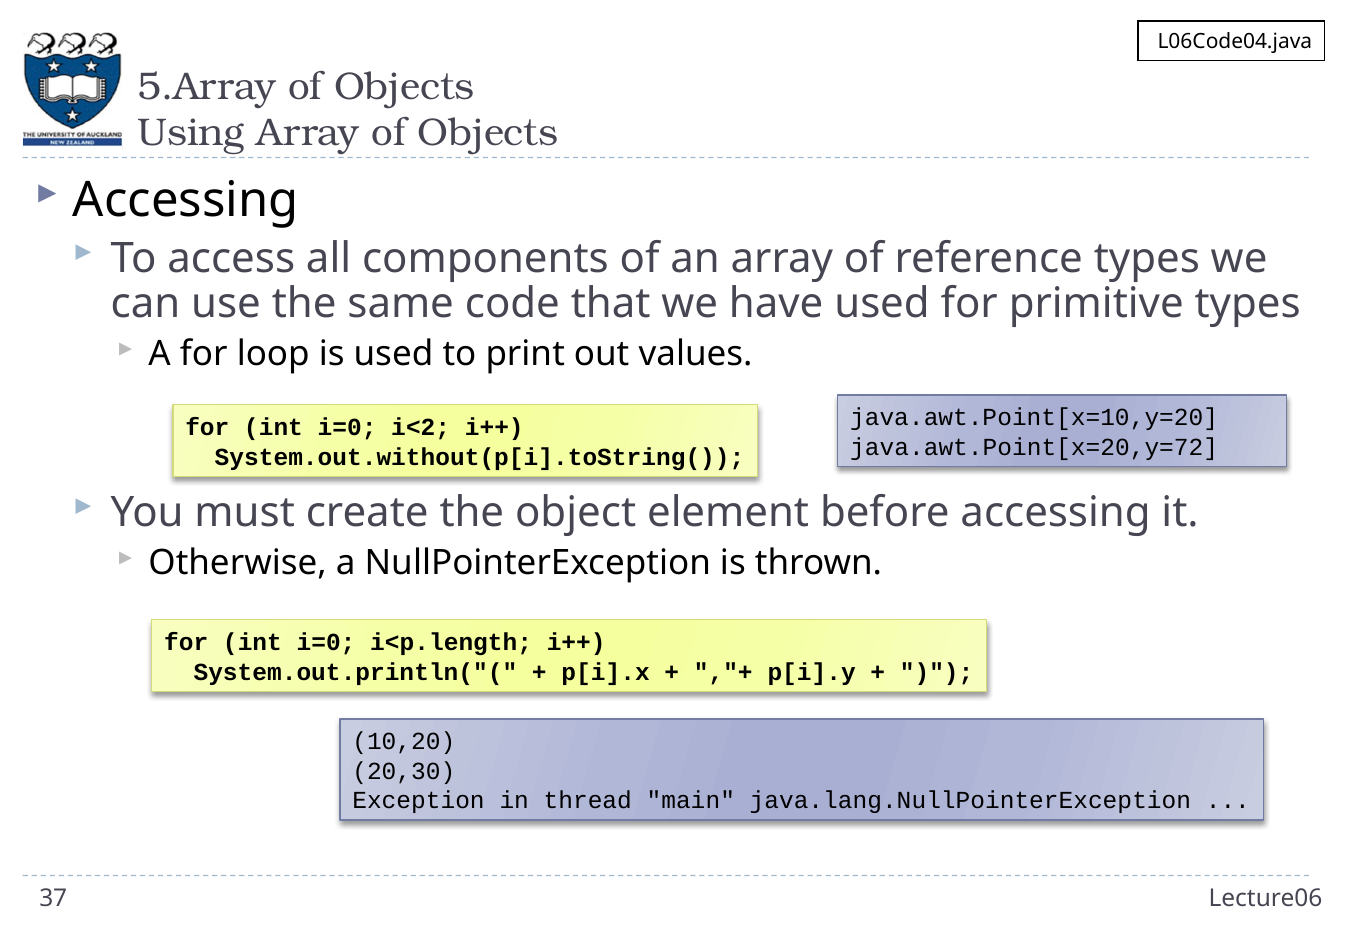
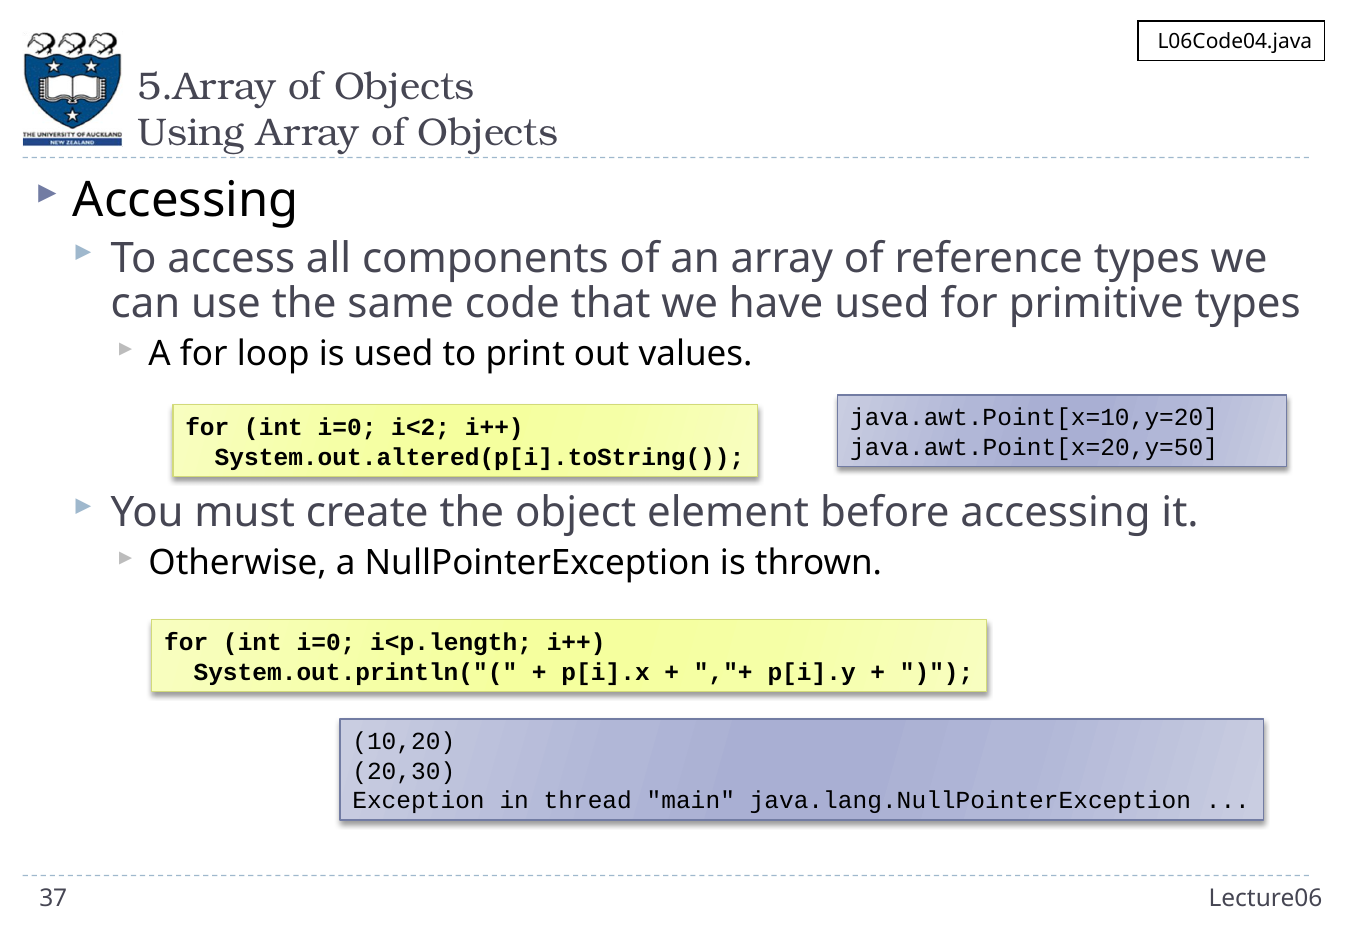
java.awt.Point[x=20,y=72: java.awt.Point[x=20,y=72 -> java.awt.Point[x=20,y=50 (1034, 447)
System.out.without(p[i].toString(: System.out.without(p[i].toString( -> System.out.altered(p[i].toString( (480, 457)
